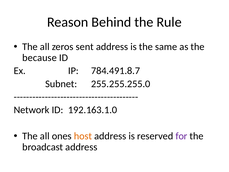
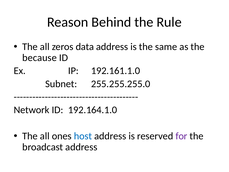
sent: sent -> data (85, 47)
784.491.8.7: 784.491.8.7 -> 192.161.1.0 (116, 71)
192.163.1.0: 192.163.1.0 -> 192.164.1.0 (93, 110)
host colour: orange -> blue (83, 136)
